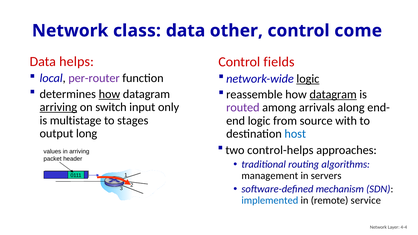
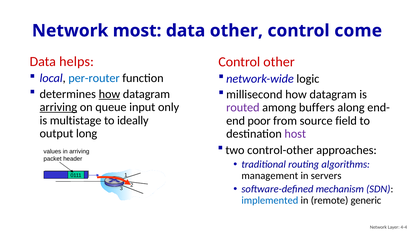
class: class -> most (137, 31)
Control fields: fields -> other (279, 62)
per-router colour: purple -> blue (94, 78)
logic underline: present -> none (308, 79)
reassemble: reassemble -> millisecond (254, 95)
datagram underline: present -> none (333, 95)
switch: switch -> queue (111, 107)
arrivals: arrivals -> buffers (317, 108)
stages: stages -> ideally (133, 120)
logic: logic -> poor (259, 121)
with: with -> field (346, 121)
host colour: blue -> purple (295, 134)
control-helps: control-helps -> control-other (280, 150)
service: service -> generic (366, 200)
